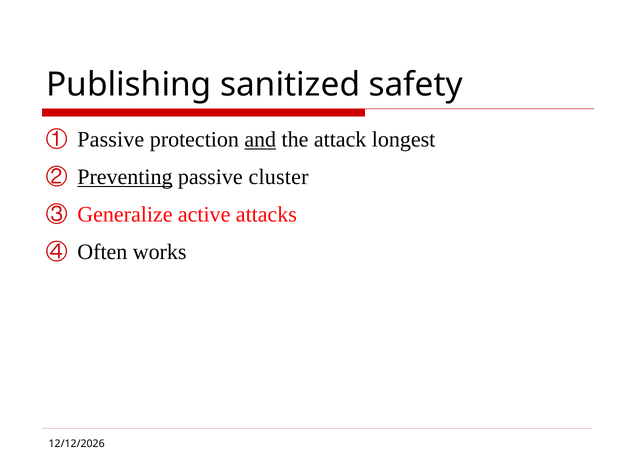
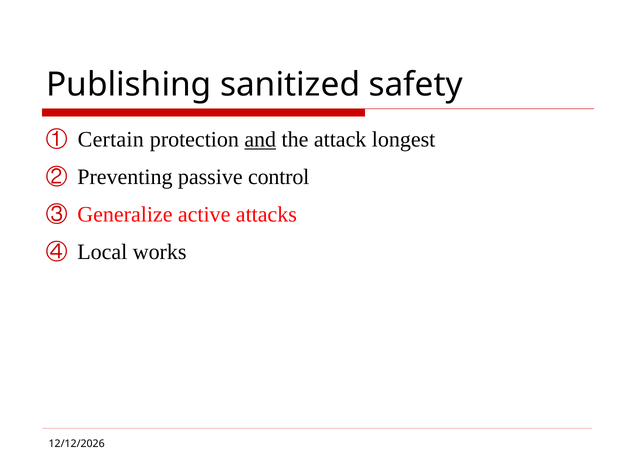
Passive: Passive -> Certain (111, 139)
Preventing underline: present -> none (125, 177)
cluster: cluster -> control (279, 177)
Often: Often -> Local (102, 252)
